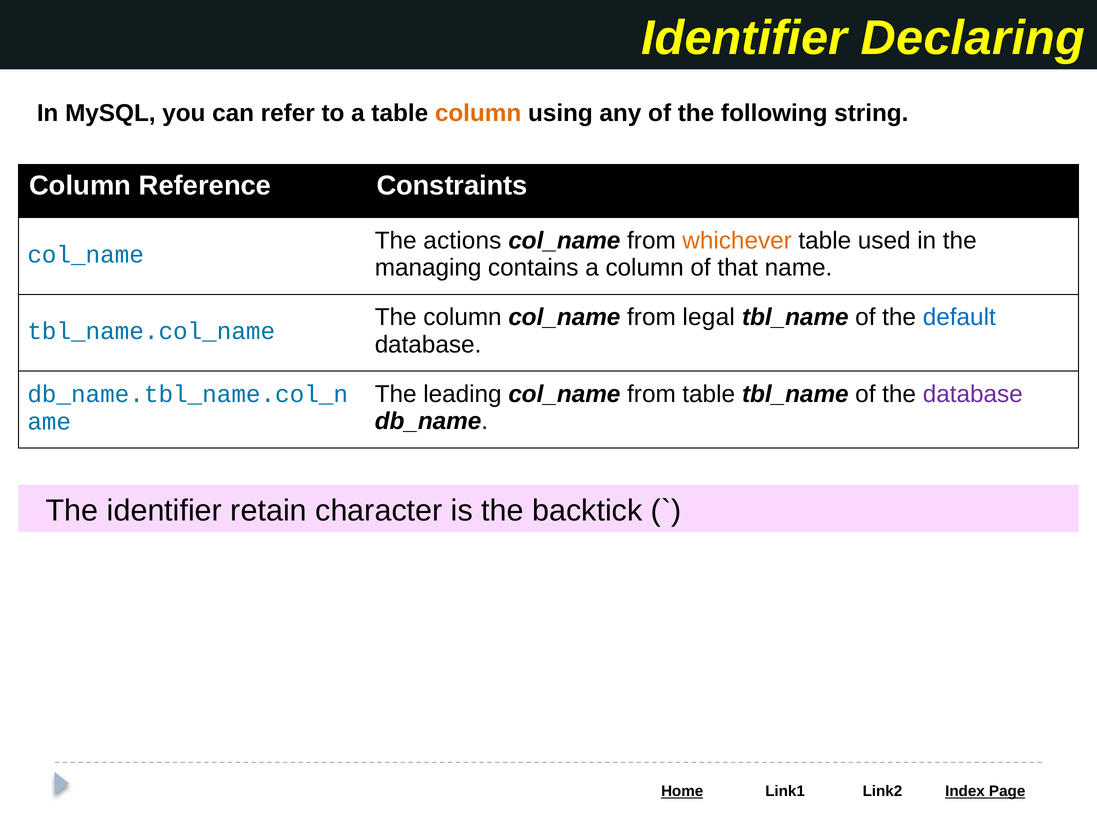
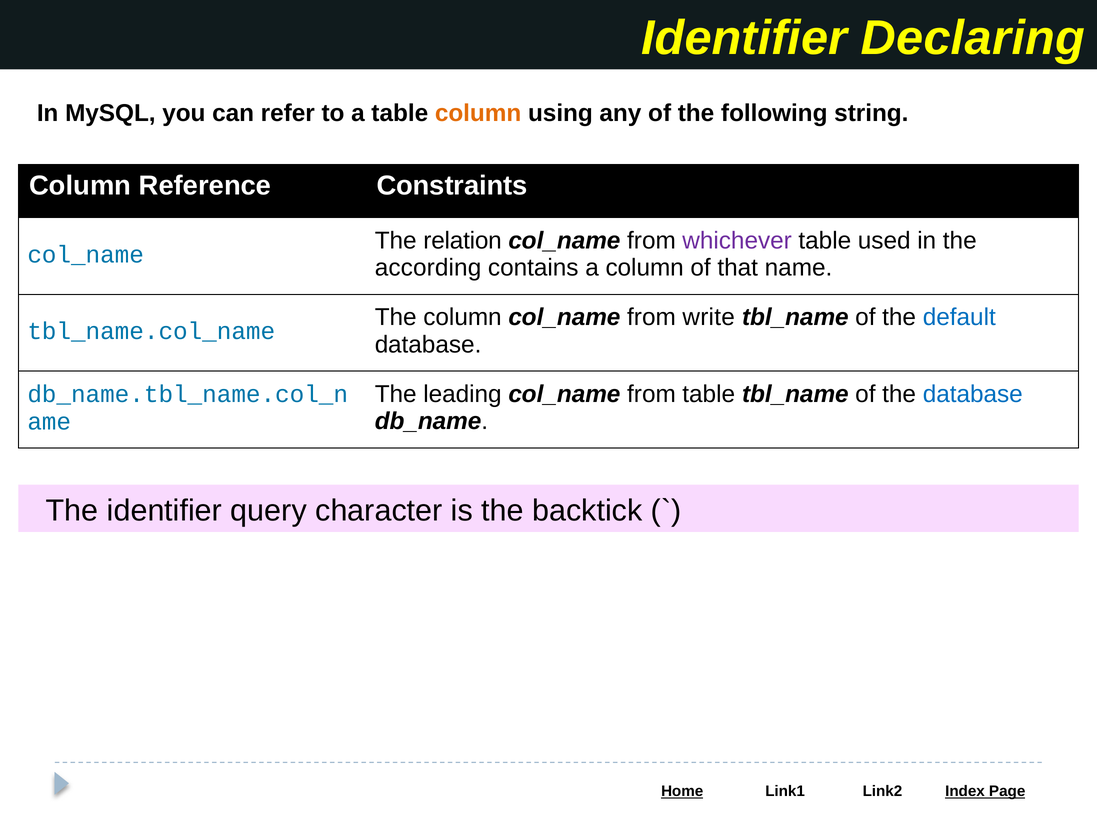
actions: actions -> relation (463, 241)
whichever colour: orange -> purple (737, 241)
managing: managing -> according (428, 268)
legal: legal -> write (709, 317)
database colour: purple -> blue (973, 394)
retain: retain -> query (269, 510)
